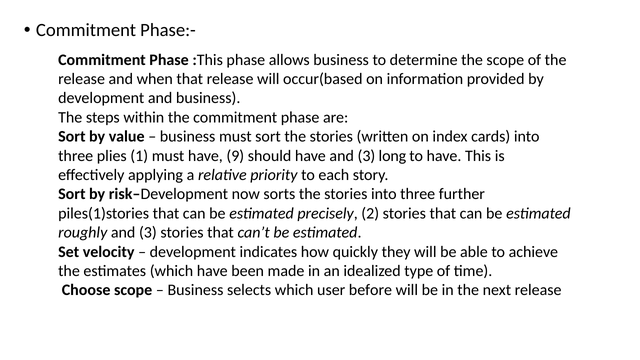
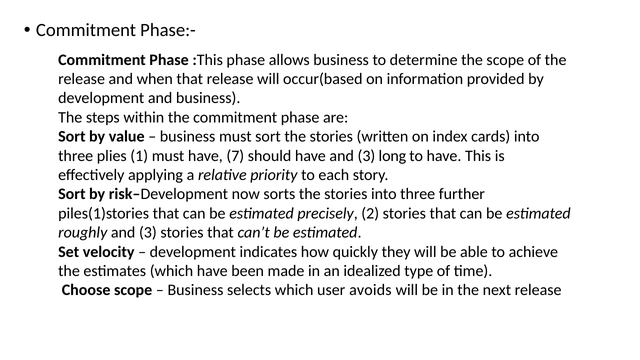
9: 9 -> 7 (235, 156)
before: before -> avoids (370, 290)
